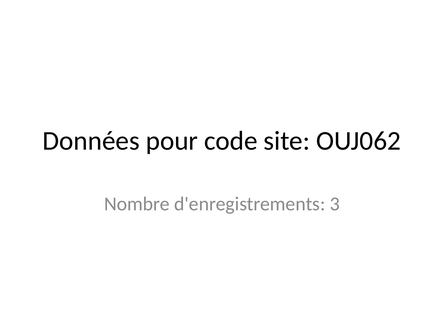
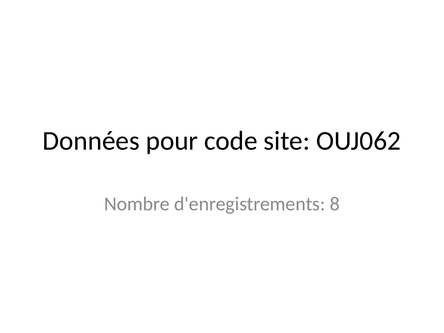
3: 3 -> 8 (335, 204)
